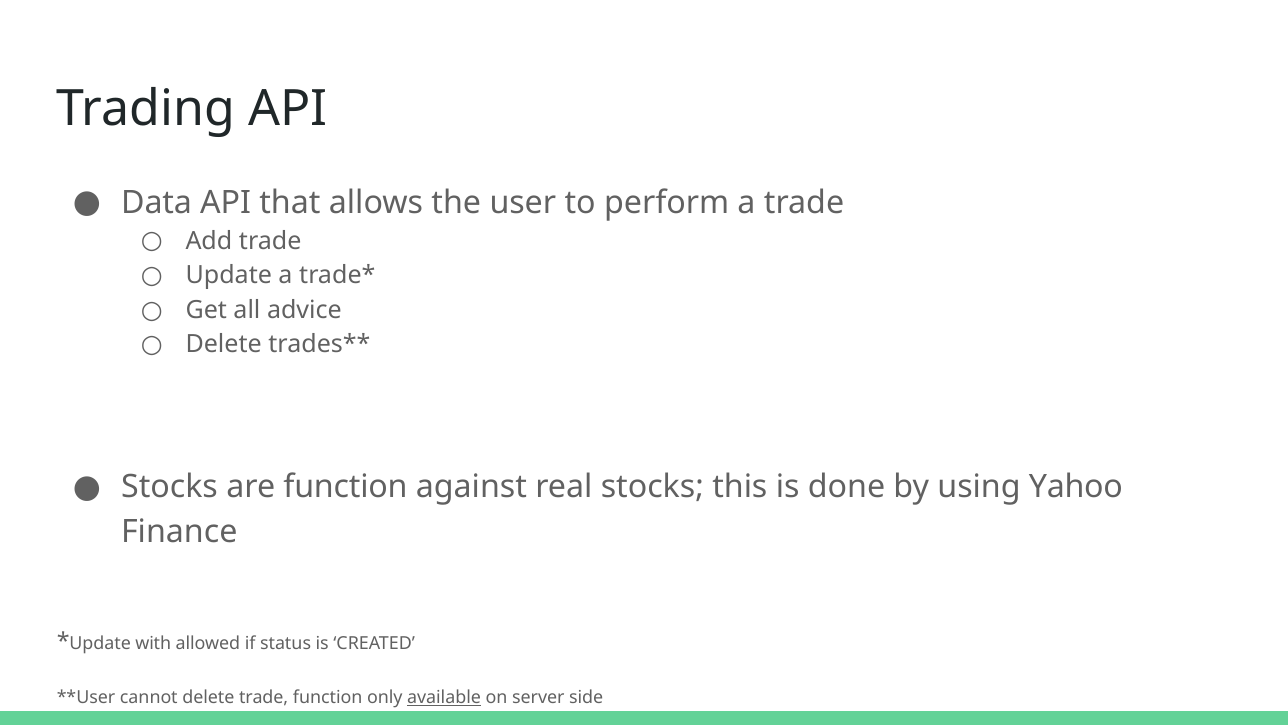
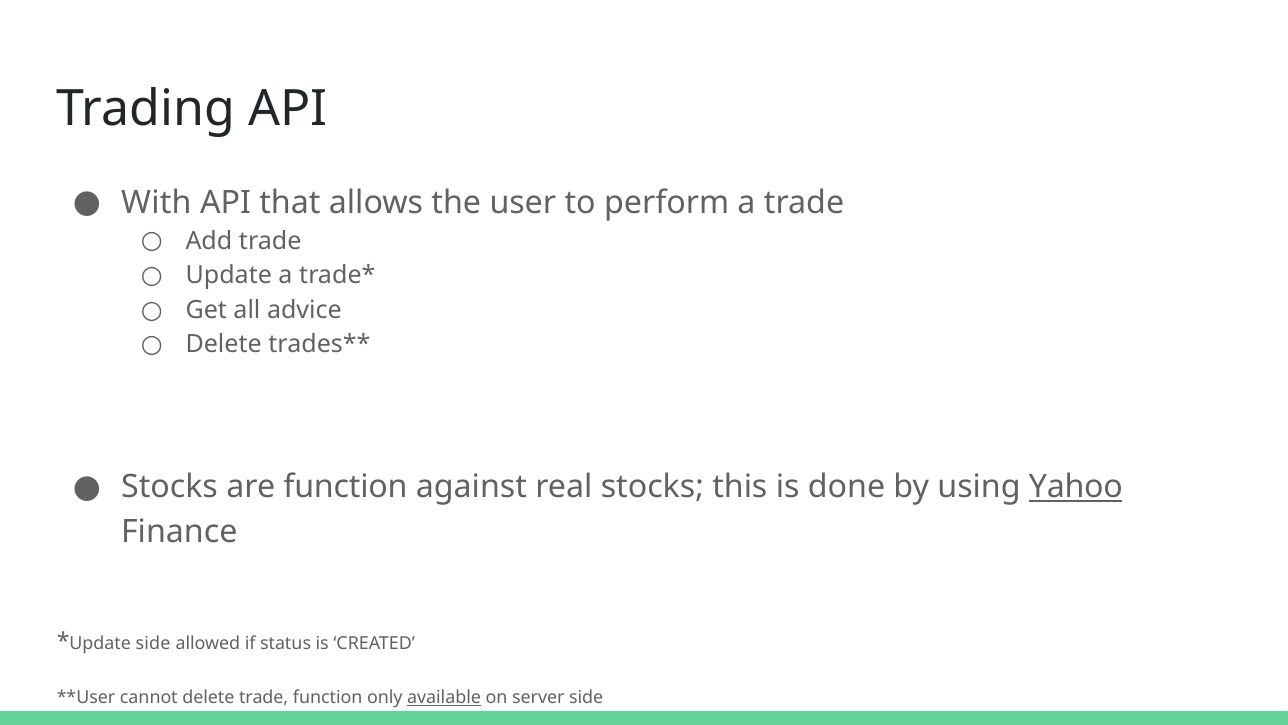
Data: Data -> With (156, 203)
Yahoo underline: none -> present (1076, 487)
with: with -> side (153, 643)
